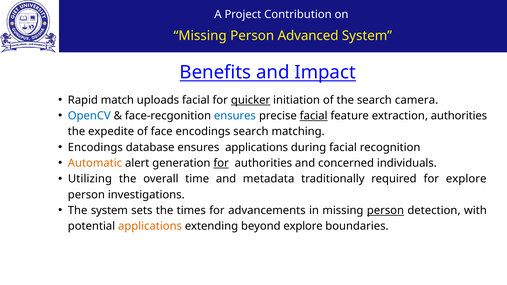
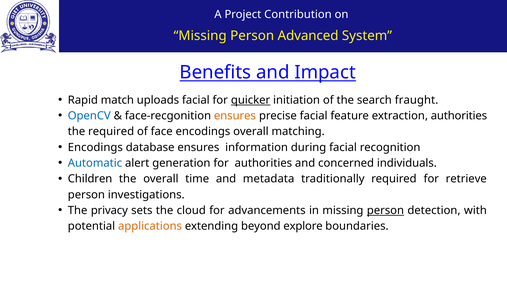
camera: camera -> fraught (417, 100)
ensures colour: blue -> orange (235, 116)
facial underline: present -> none (314, 116)
the expedite: expedite -> required (111, 132)
encodings search: search -> overall (251, 132)
ensures applications: applications -> information (257, 147)
Automatic colour: orange -> blue (95, 163)
for underline: present -> none (221, 163)
Utilizing: Utilizing -> Children (90, 179)
for explore: explore -> retrieve (466, 179)
The system: system -> privacy (109, 211)
times: times -> cloud (191, 211)
